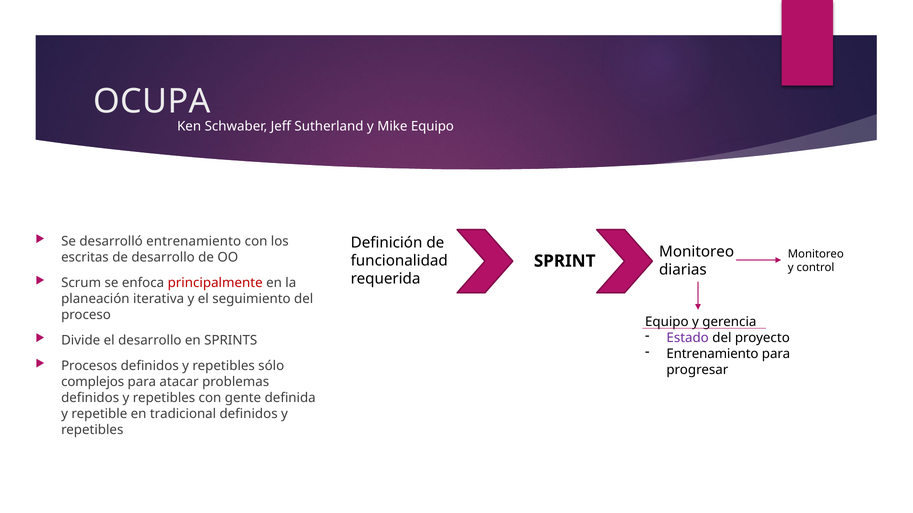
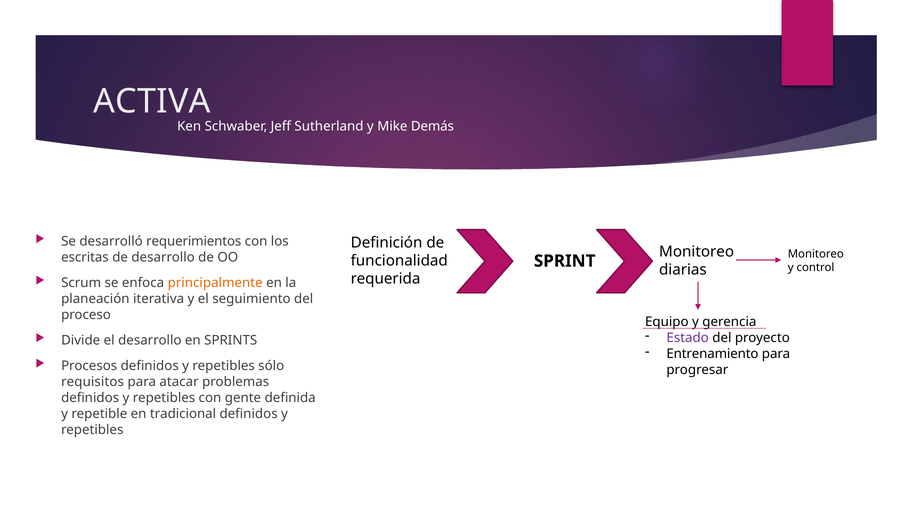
OCUPA: OCUPA -> ACTIVA (152, 102)
Mike Equipo: Equipo -> Demás (432, 127)
desarrolló entrenamiento: entrenamiento -> requerimientos (194, 242)
principalmente colour: red -> orange (215, 283)
complejos: complejos -> requisitos (93, 382)
